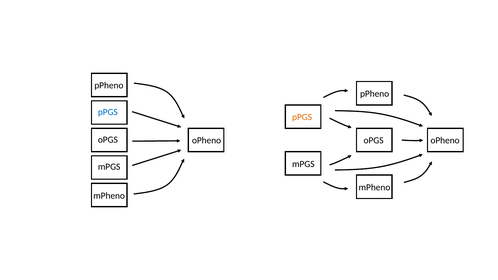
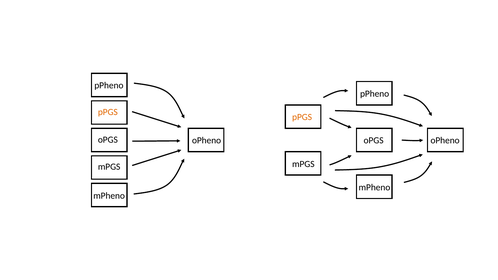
pPGS colour: blue -> orange (108, 112)
